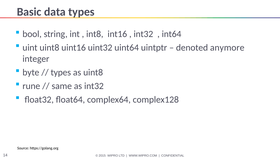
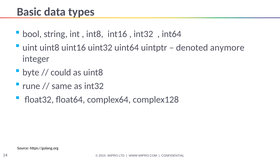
types: types -> could (61, 72)
